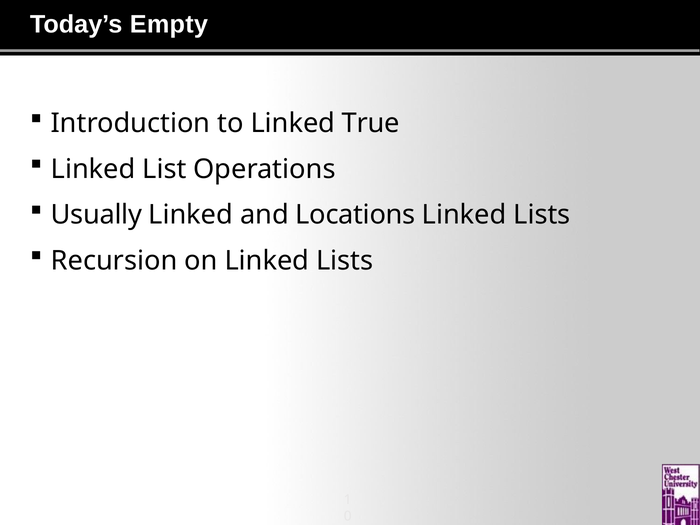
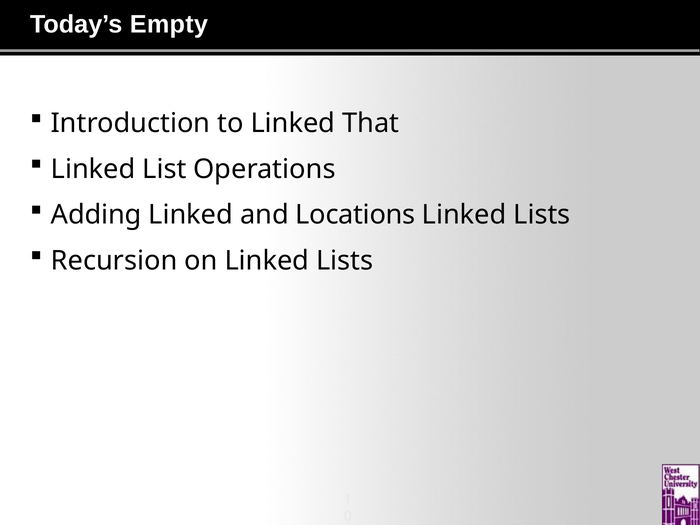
True: True -> That (371, 123)
Usually: Usually -> Adding (96, 215)
